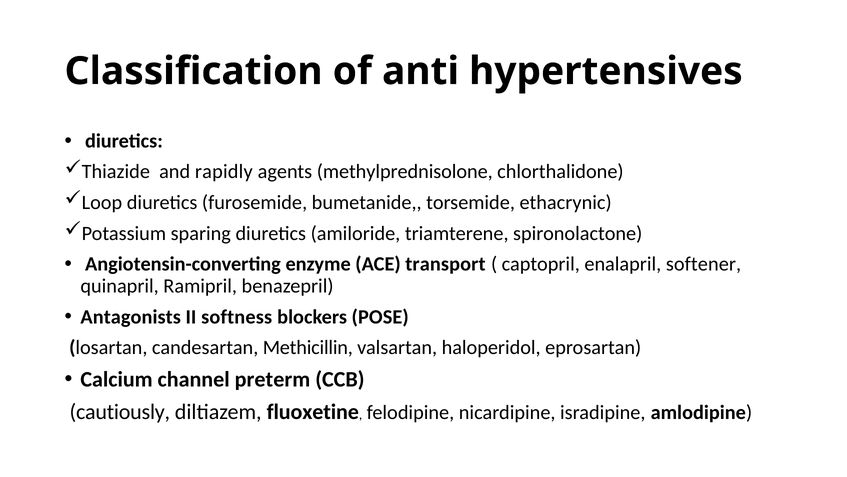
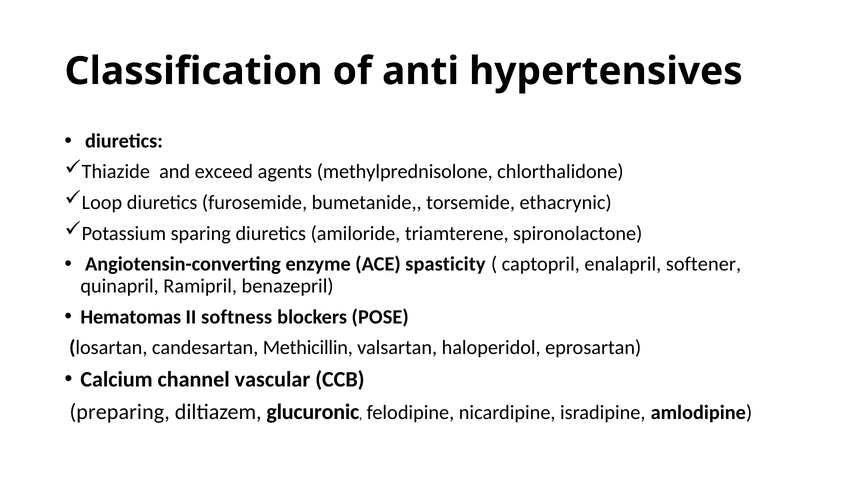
rapidly: rapidly -> exceed (224, 172)
transport: transport -> spasticity (445, 264)
Antagonists: Antagonists -> Hematomas (131, 316)
preterm: preterm -> vascular (272, 379)
cautiously: cautiously -> preparing (120, 411)
fluoxetine: fluoxetine -> glucuronic (313, 411)
